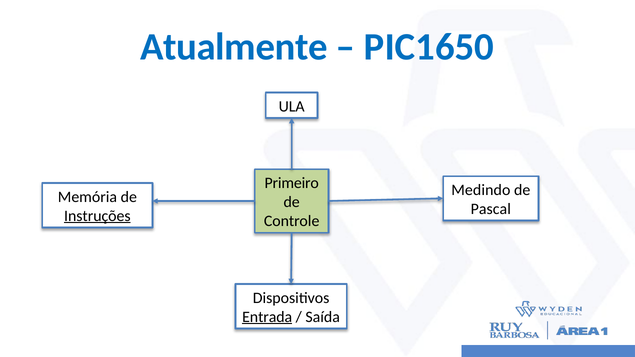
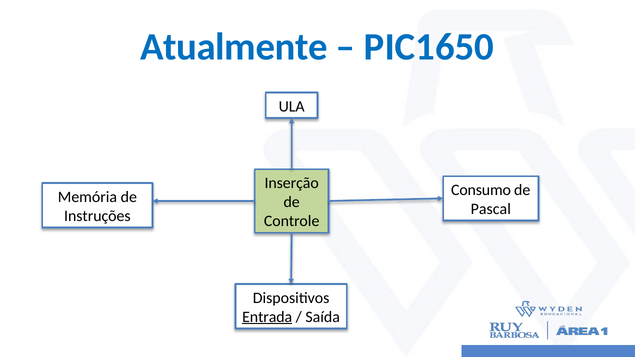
Primeiro: Primeiro -> Inserção (292, 183)
Medindo: Medindo -> Consumo (481, 190)
Instruções underline: present -> none (97, 216)
